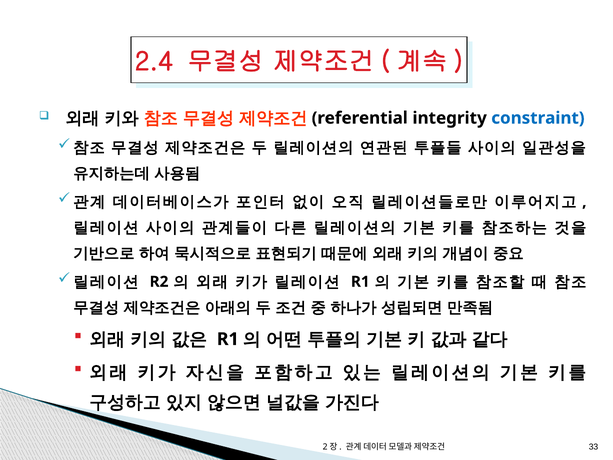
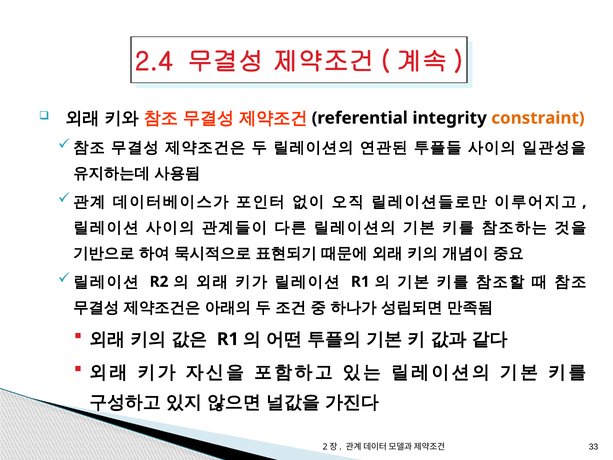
constraint colour: blue -> orange (538, 118)
